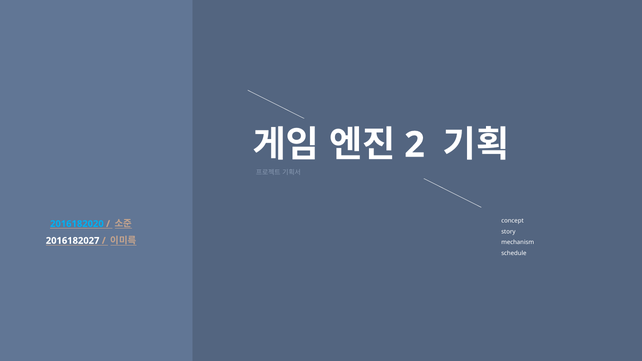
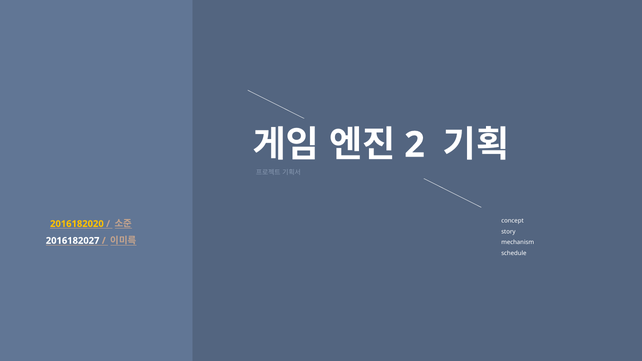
2016182020 colour: light blue -> yellow (77, 224)
